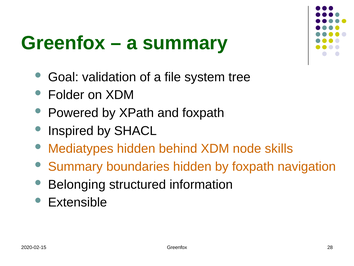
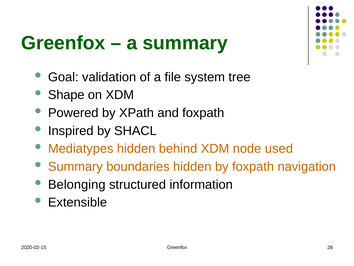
Folder: Folder -> Shape (66, 95)
skills: skills -> used (279, 148)
